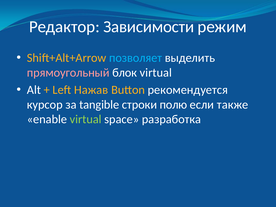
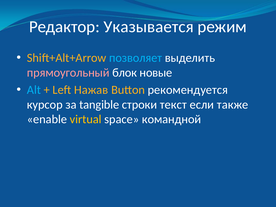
Зависимости: Зависимости -> Указывается (149, 27)
блок virtual: virtual -> новые (156, 73)
Alt colour: white -> light blue (34, 90)
полю: полю -> текст (173, 105)
virtual colour: light green -> yellow (86, 119)
разработка: разработка -> командной (172, 119)
